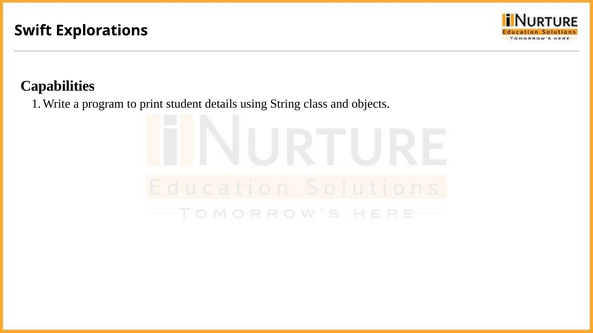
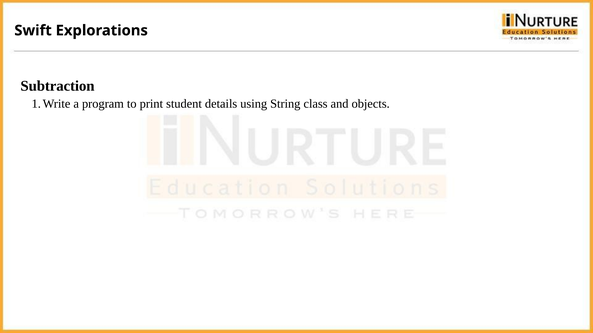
Capabilities: Capabilities -> Subtraction (58, 86)
